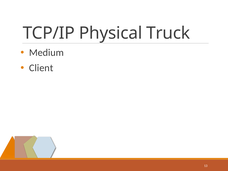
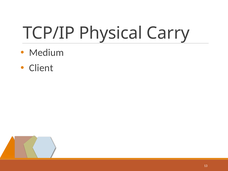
Truck: Truck -> Carry (168, 33)
